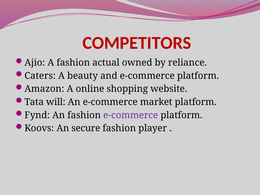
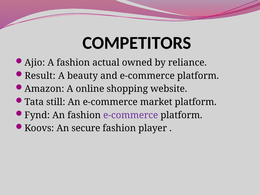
COMPETITORS colour: red -> black (137, 43)
Caters: Caters -> Result (40, 76)
will: will -> still (56, 102)
